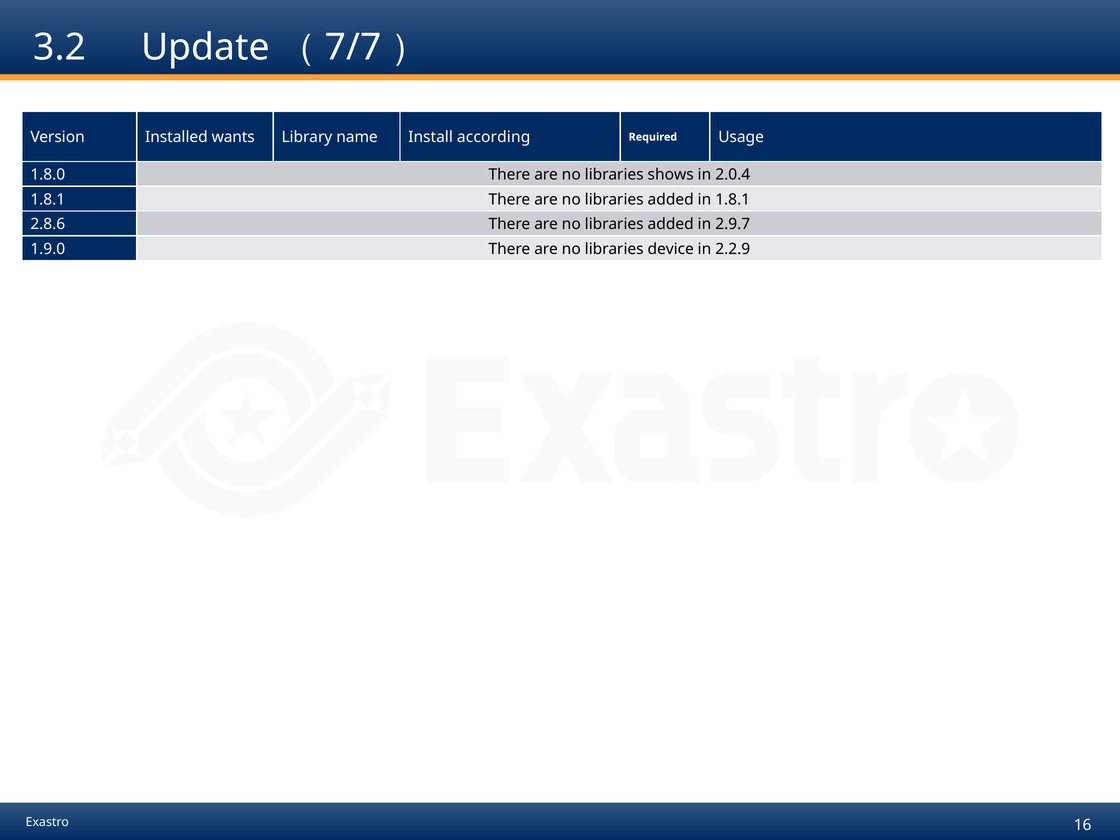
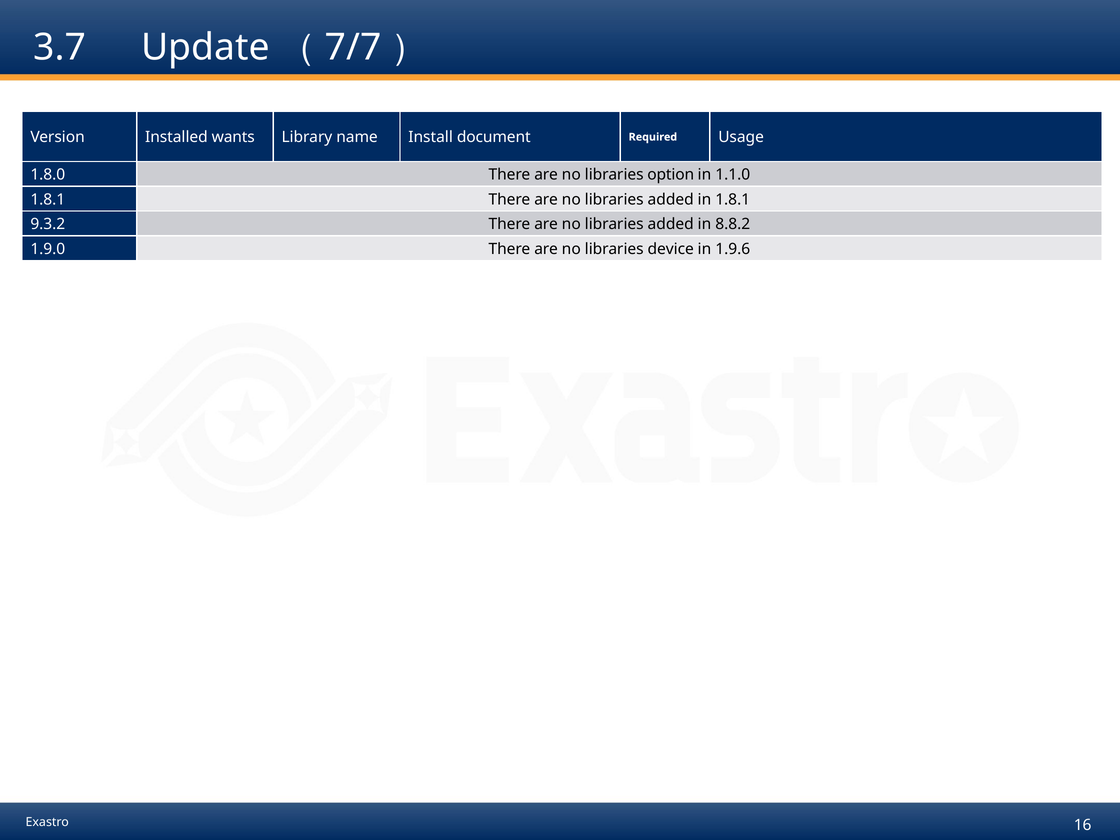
3.2: 3.2 -> 3.7 (60, 48)
according: according -> document (494, 137)
shows: shows -> option (671, 175)
2.0.4: 2.0.4 -> 1.1.0 (733, 175)
2.8.6: 2.8.6 -> 9.3.2 (48, 224)
2.9.7: 2.9.7 -> 8.8.2 (733, 224)
2.2.9: 2.2.9 -> 1.9.6 (733, 249)
